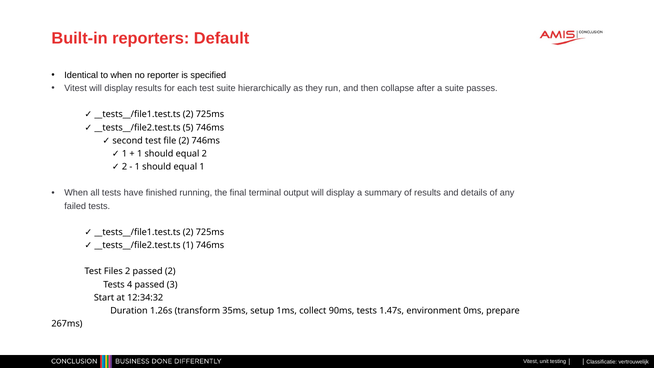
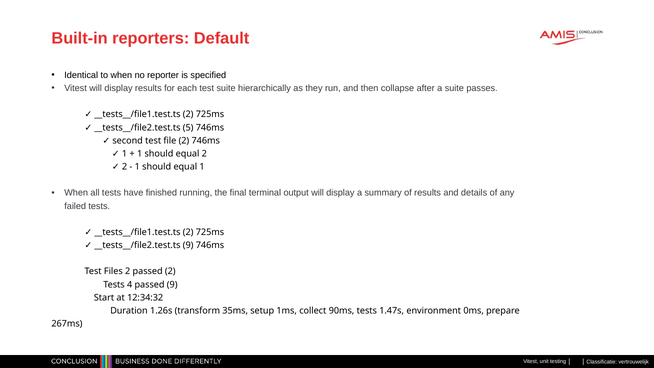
__tests__/file2.test.ts 1: 1 -> 9 (188, 245)
passed 3: 3 -> 9 (172, 284)
